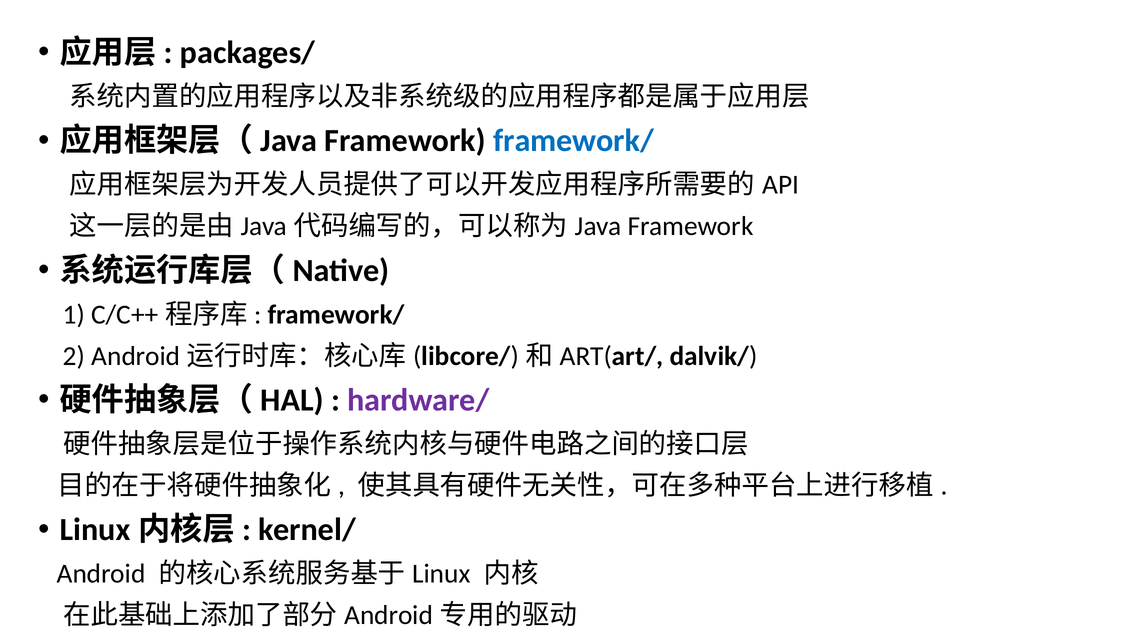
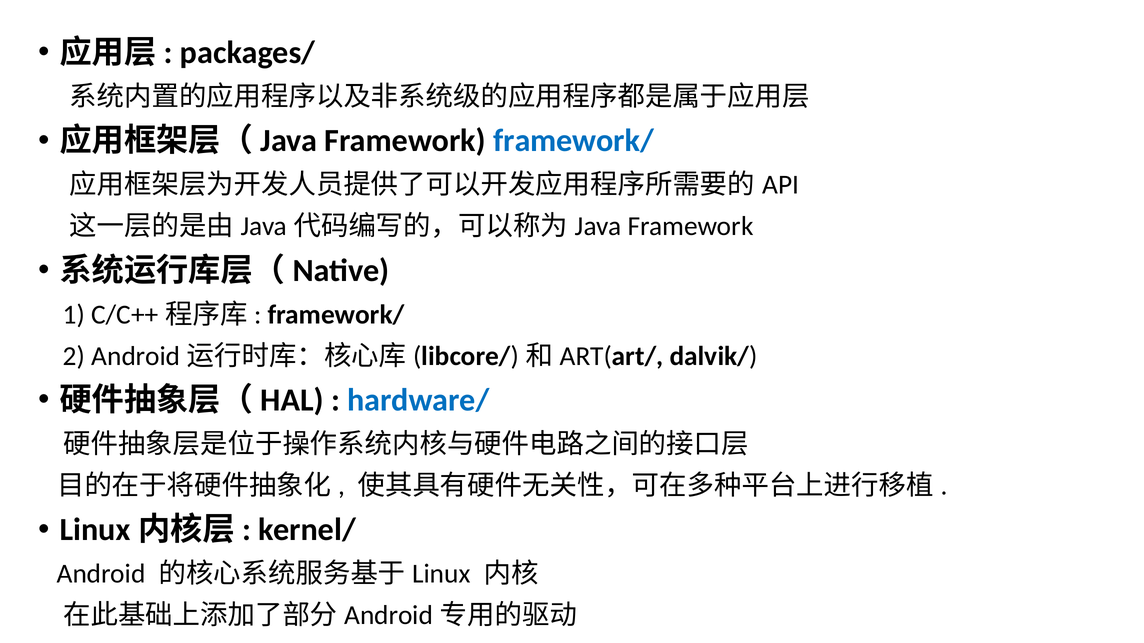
hardware/ colour: purple -> blue (418, 400)
